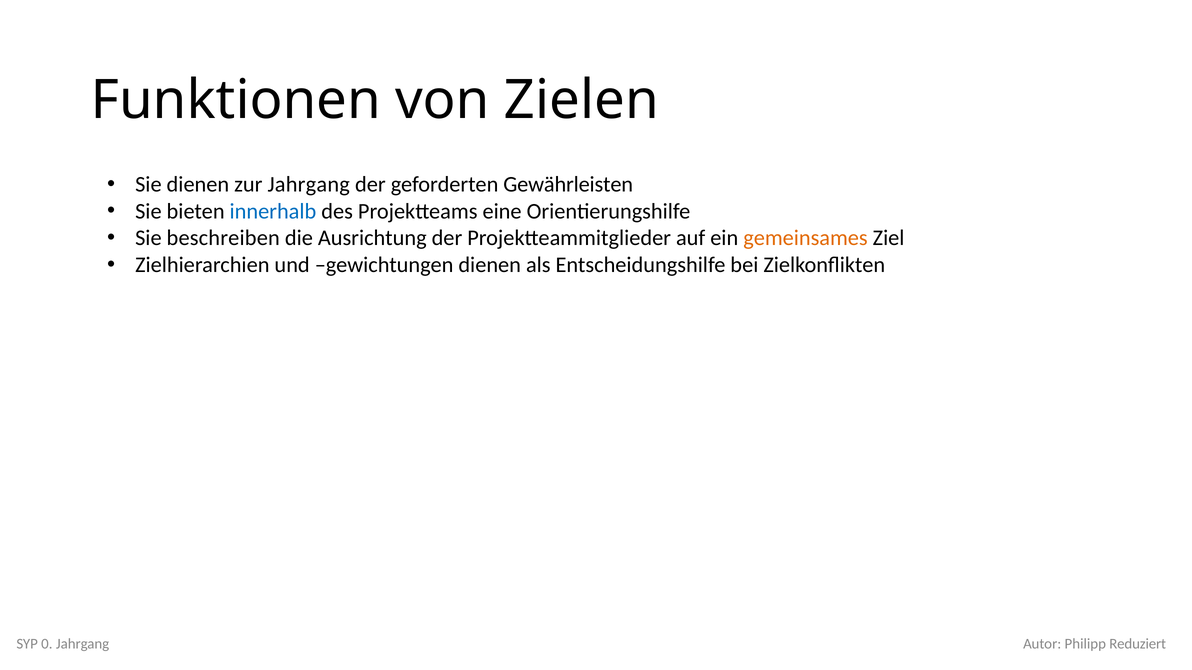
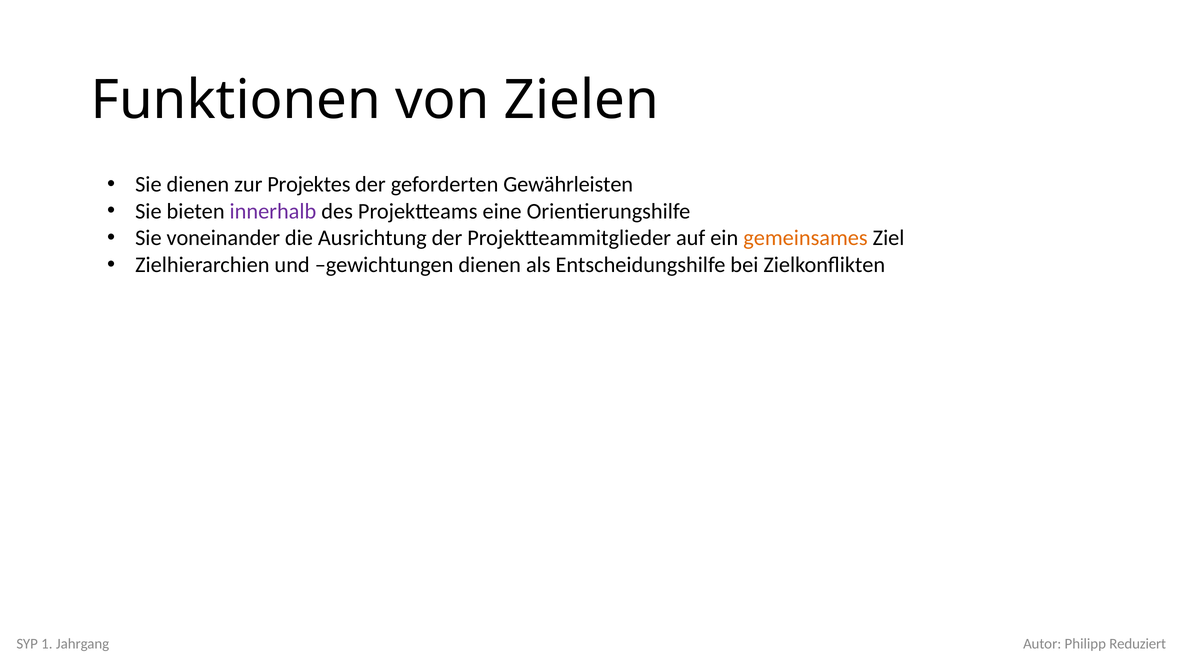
zur Jahrgang: Jahrgang -> Projektes (309, 185)
innerhalb colour: blue -> purple (273, 211)
beschreiben: beschreiben -> voneinander (223, 238)
0: 0 -> 1 (47, 644)
